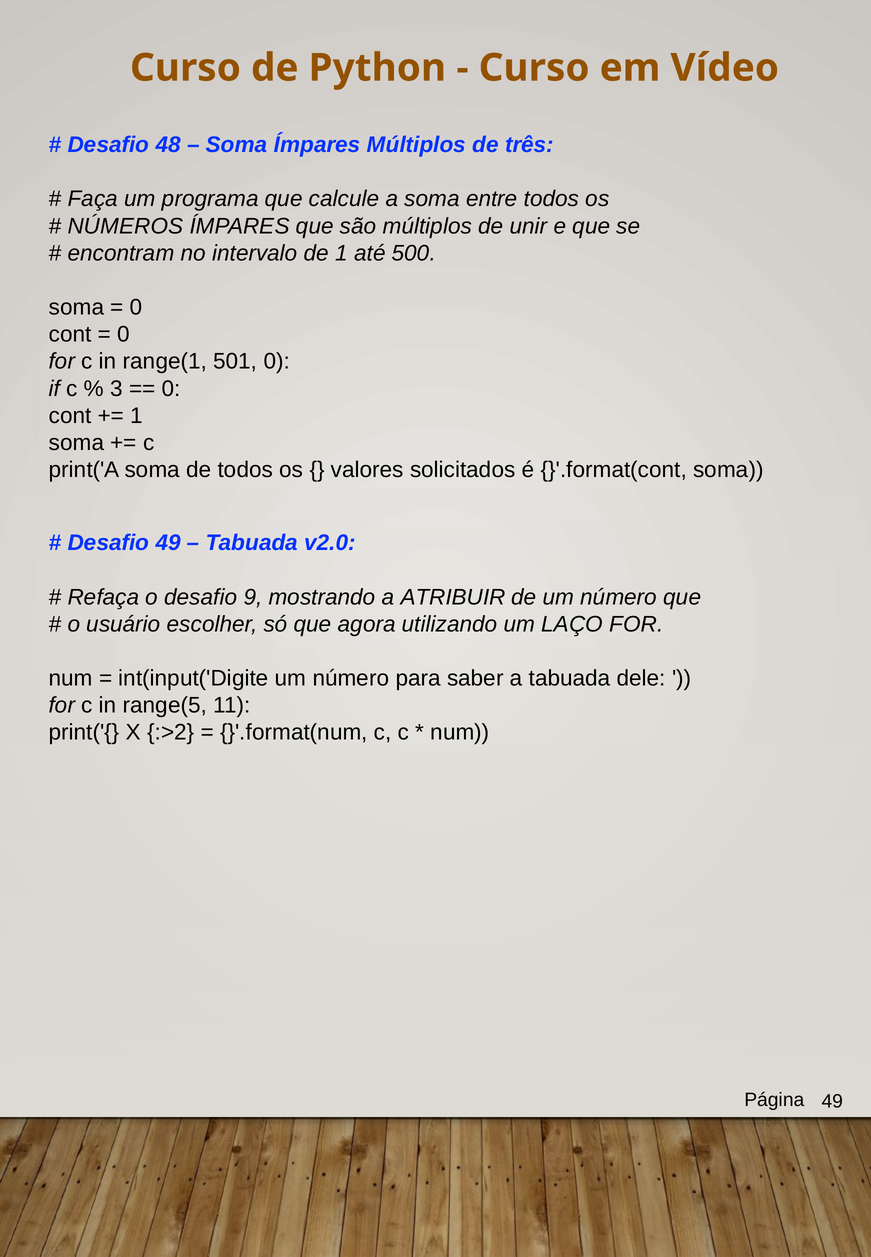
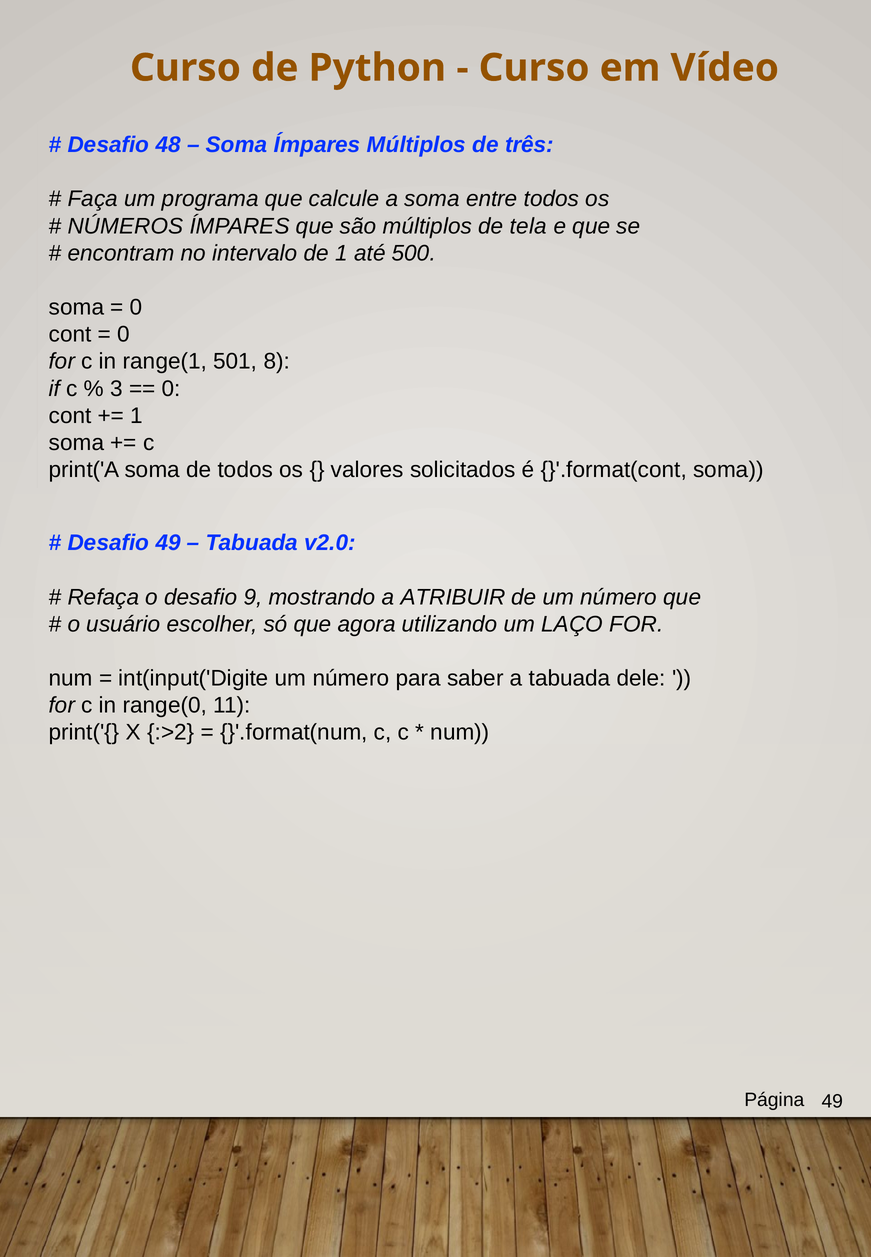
unir: unir -> tela (528, 226)
501 0: 0 -> 8 (277, 362)
range(5: range(5 -> range(0 (165, 706)
